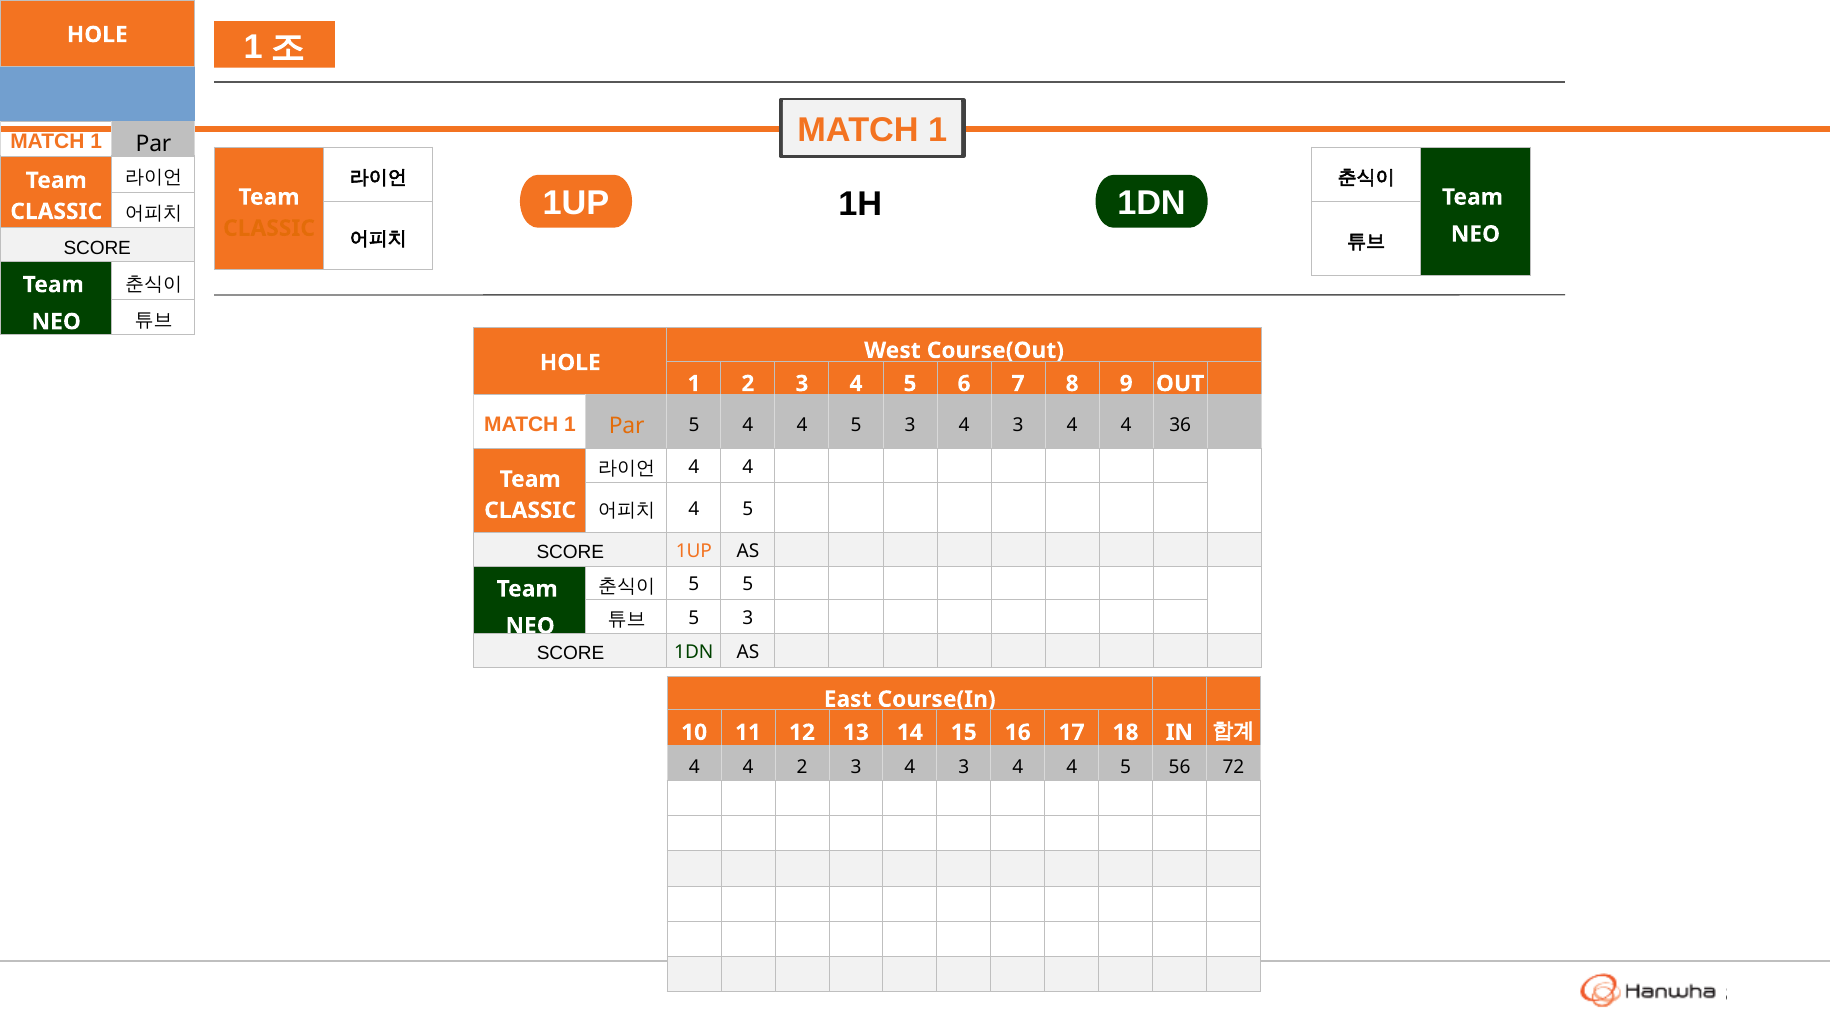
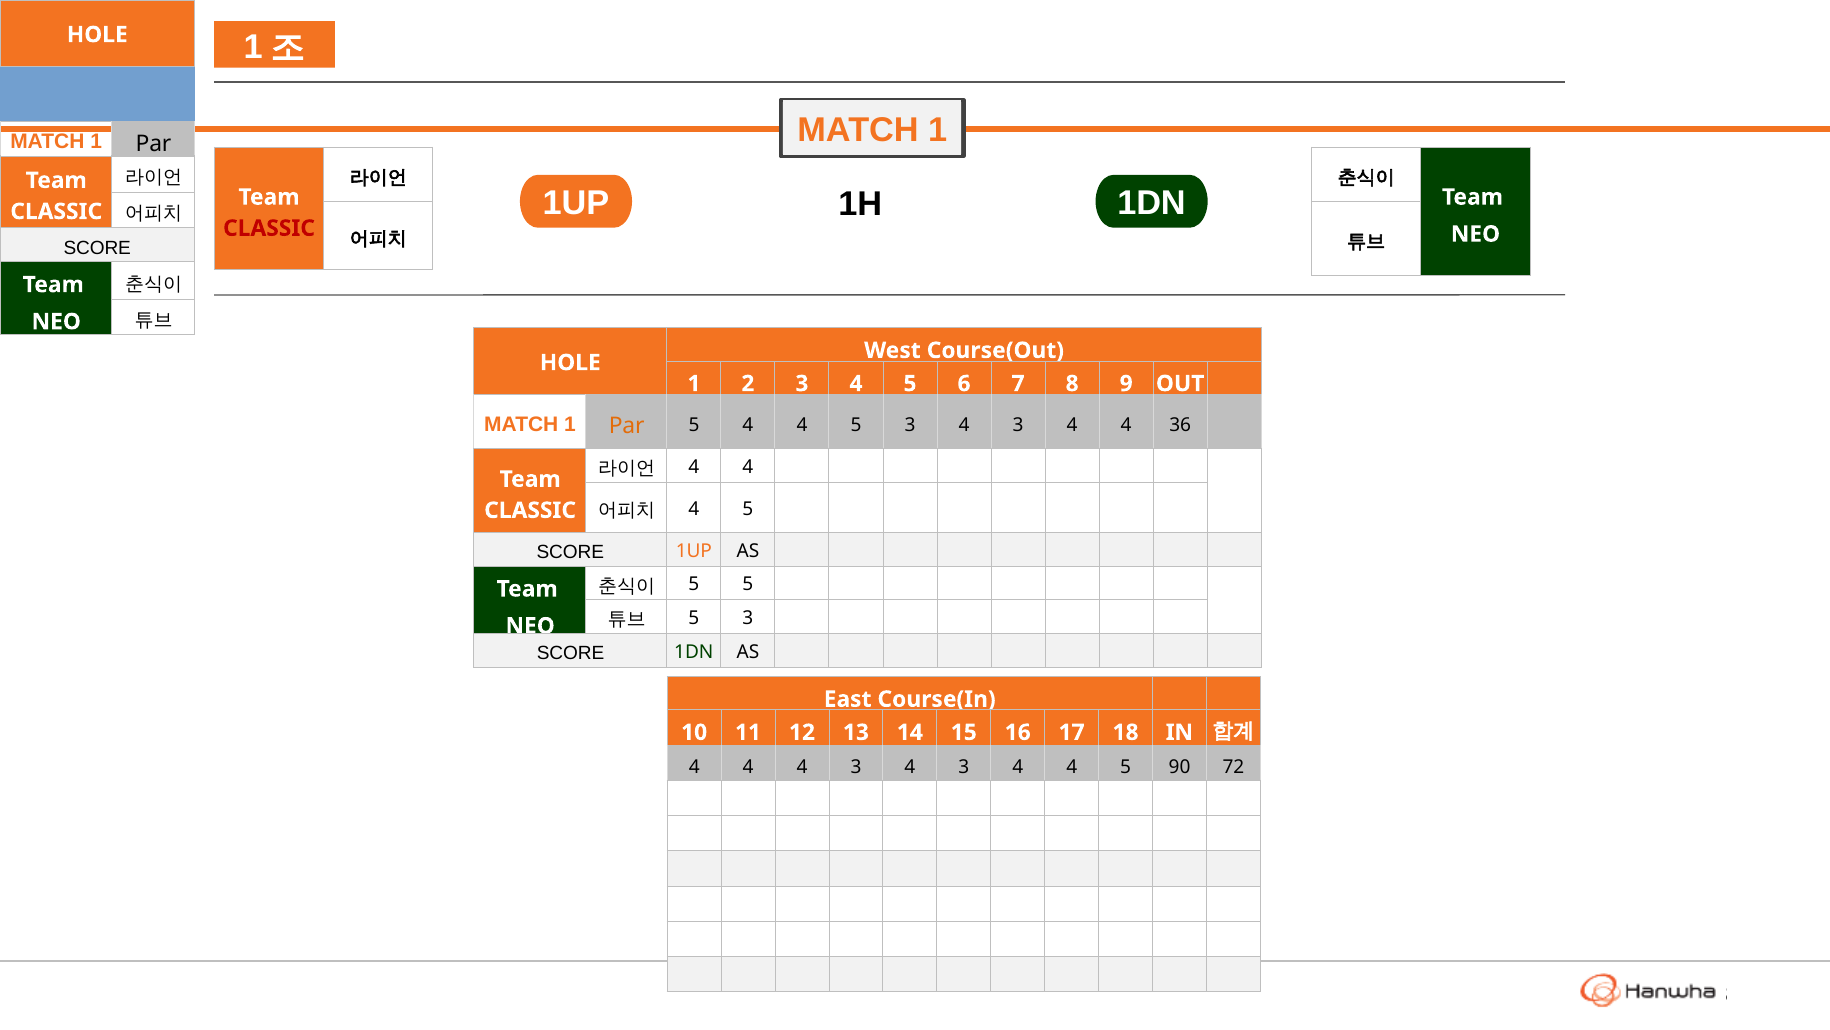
CLASSIC colour: orange -> red (269, 228)
4 4 2: 2 -> 4 (802, 766)
56: 56 -> 90 (1180, 766)
